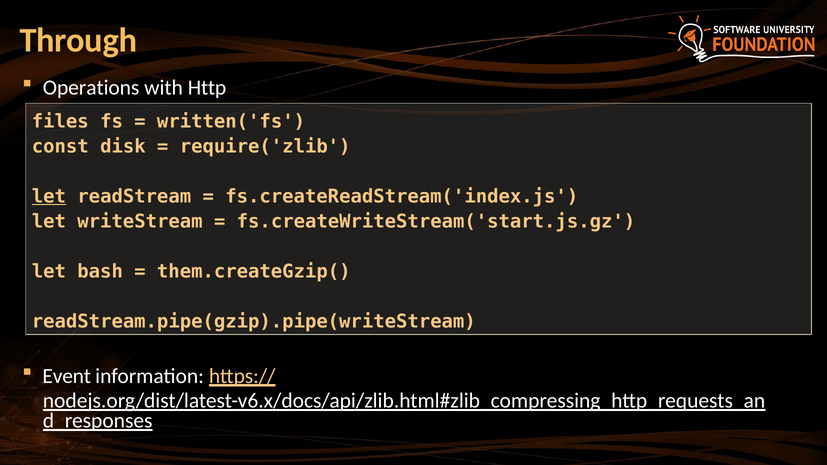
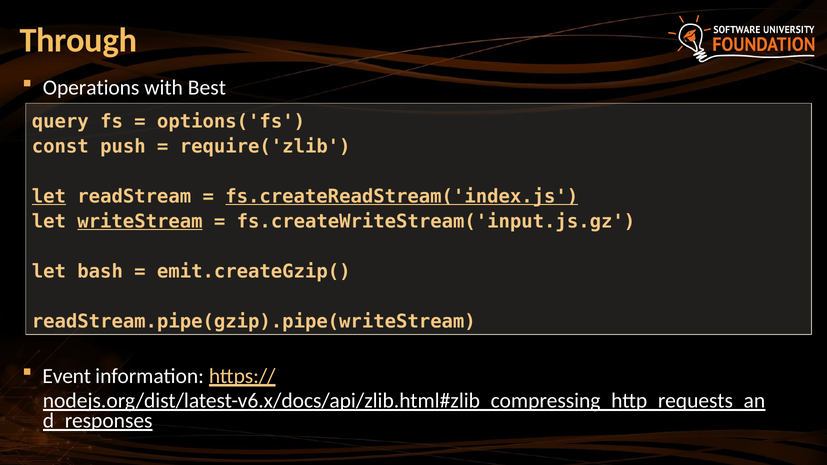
Http: Http -> Best (207, 88)
files: files -> query (60, 121)
written('fs: written('fs -> options('fs (231, 121)
disk: disk -> push (123, 146)
fs.createReadStream('index.js underline: none -> present (402, 196)
writeStream underline: none -> present (140, 221)
fs.createWriteStream('start.js.gz: fs.createWriteStream('start.js.gz -> fs.createWriteStream('input.js.gz (436, 221)
them.createGzip(: them.createGzip( -> emit.createGzip( (254, 271)
